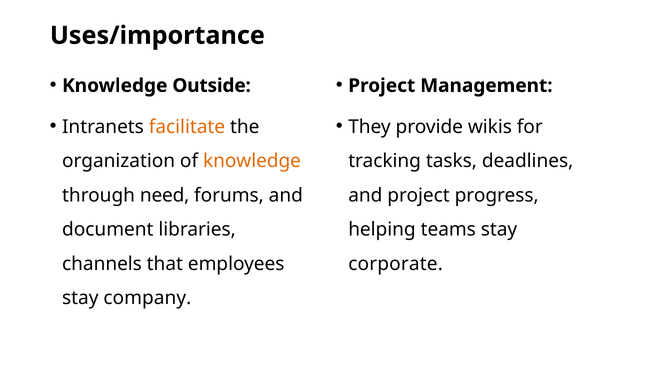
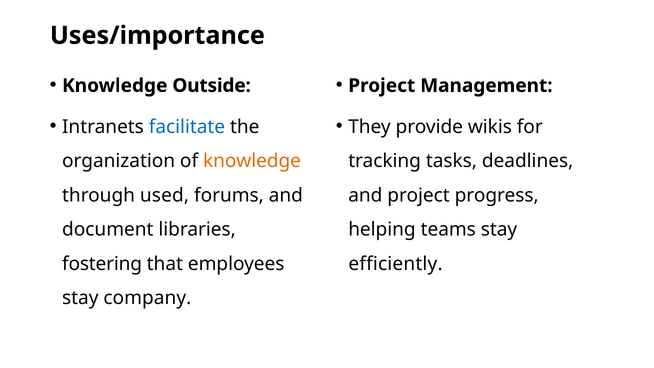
facilitate colour: orange -> blue (187, 127)
need: need -> used (164, 195)
channels: channels -> fostering (102, 264)
corporate: corporate -> efficiently (396, 264)
